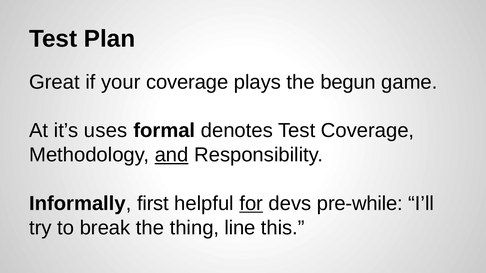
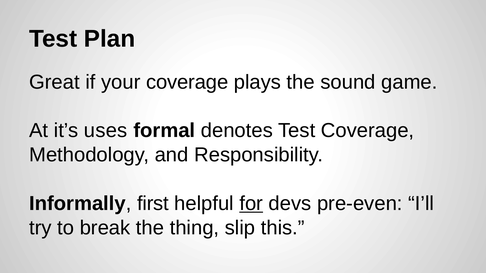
begun: begun -> sound (348, 82)
and underline: present -> none (172, 155)
pre-while: pre-while -> pre-even (360, 204)
line: line -> slip (240, 228)
